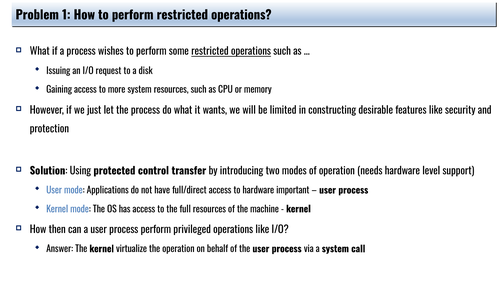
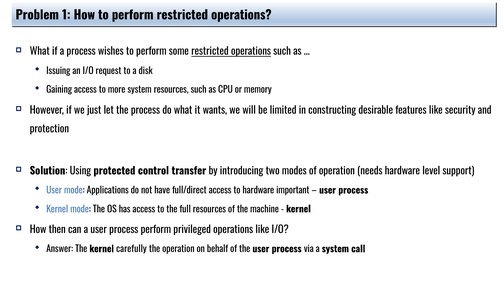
virtualize: virtualize -> carefully (131, 250)
